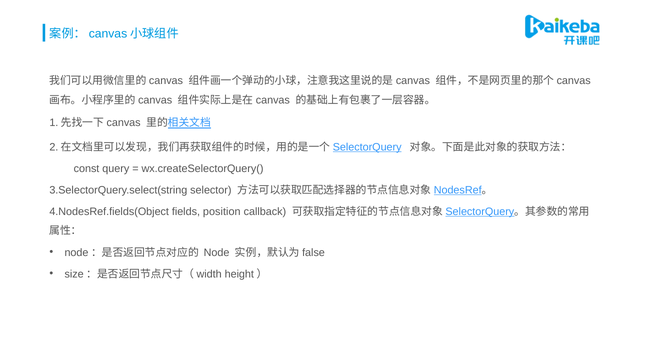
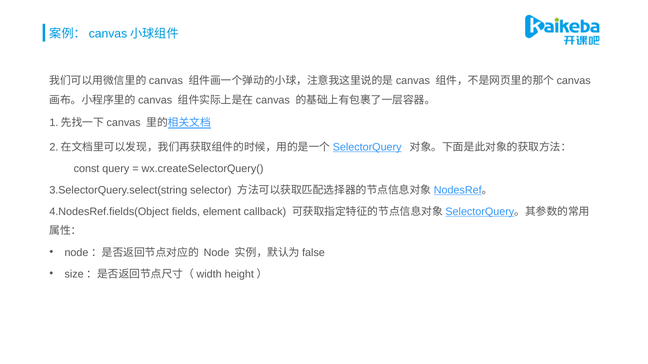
position: position -> element (222, 212)
